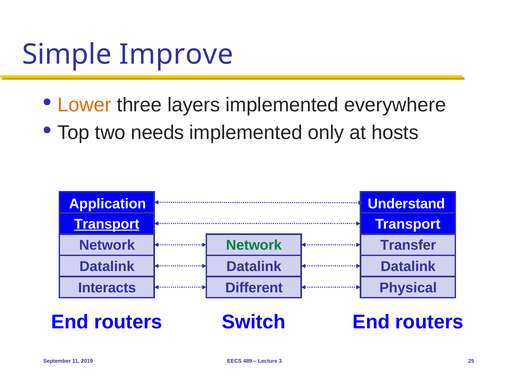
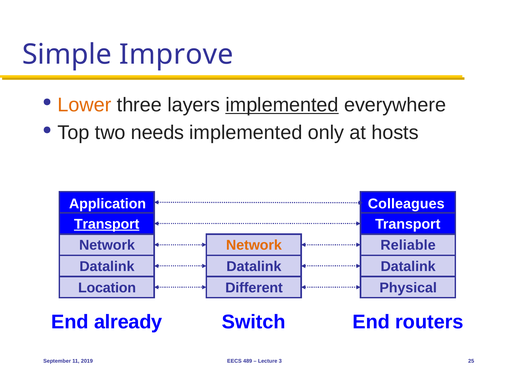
implemented underline: none -> present (282, 105)
Understand: Understand -> Colleagues (406, 204)
Network colour: green -> orange (254, 245)
Transfer: Transfer -> Reliable (408, 245)
Interacts: Interacts -> Location (107, 288)
routers: routers -> already (128, 322)
